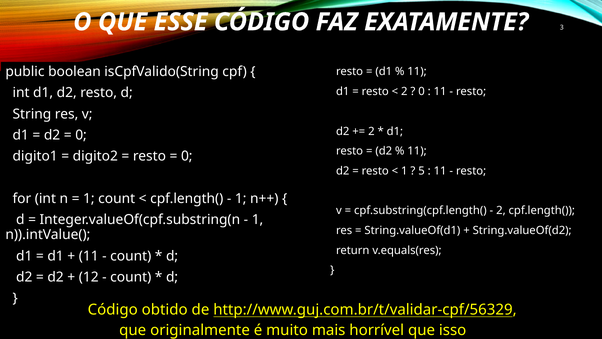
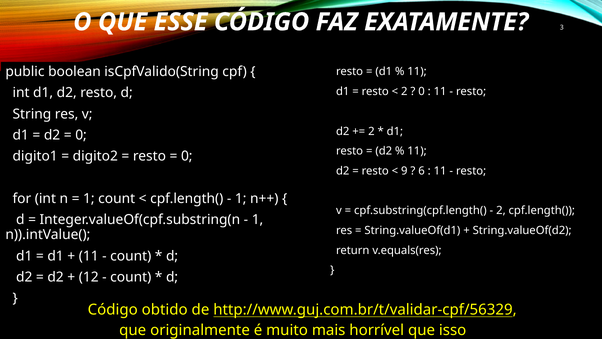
1: 1 -> 9 (404, 171)
5: 5 -> 6 (422, 171)
